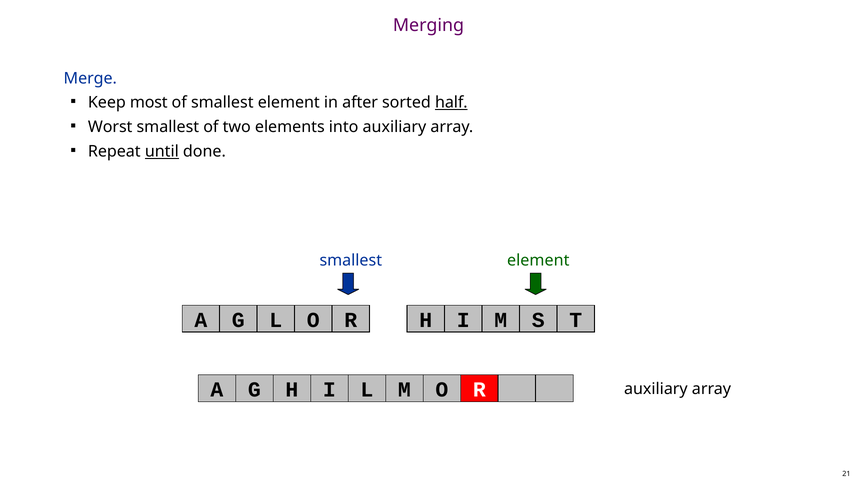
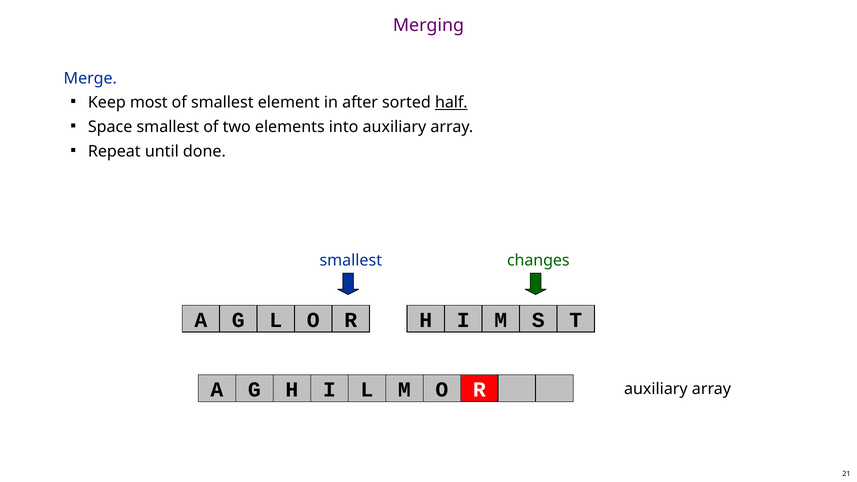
Worst: Worst -> Space (110, 127)
until underline: present -> none (162, 152)
element: element -> changes (538, 260)
